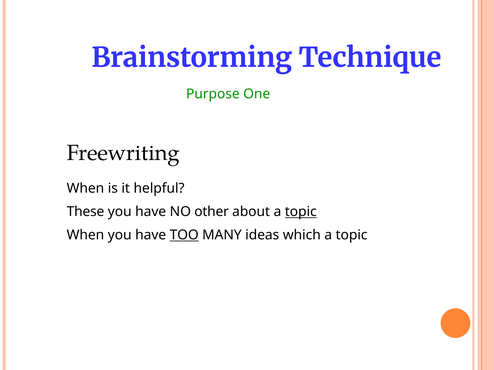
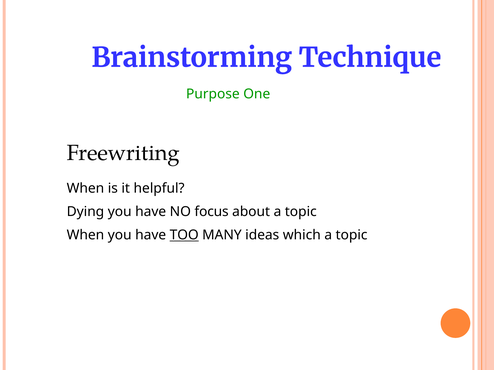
These: These -> Dying (85, 212)
other: other -> focus (212, 212)
topic underline: present -> none (301, 212)
